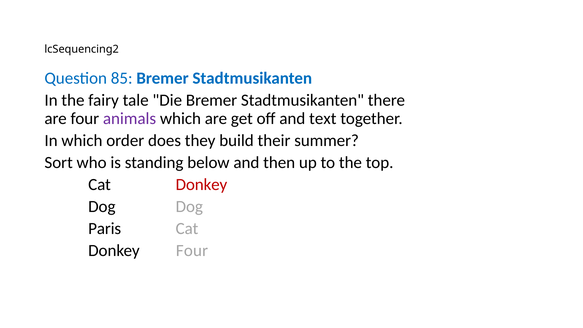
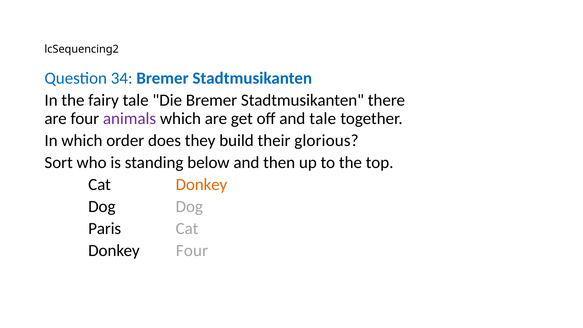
85: 85 -> 34 (122, 78)
and text: text -> tale (323, 119)
summer: summer -> glorious (326, 141)
Donkey colour: red -> orange (201, 184)
